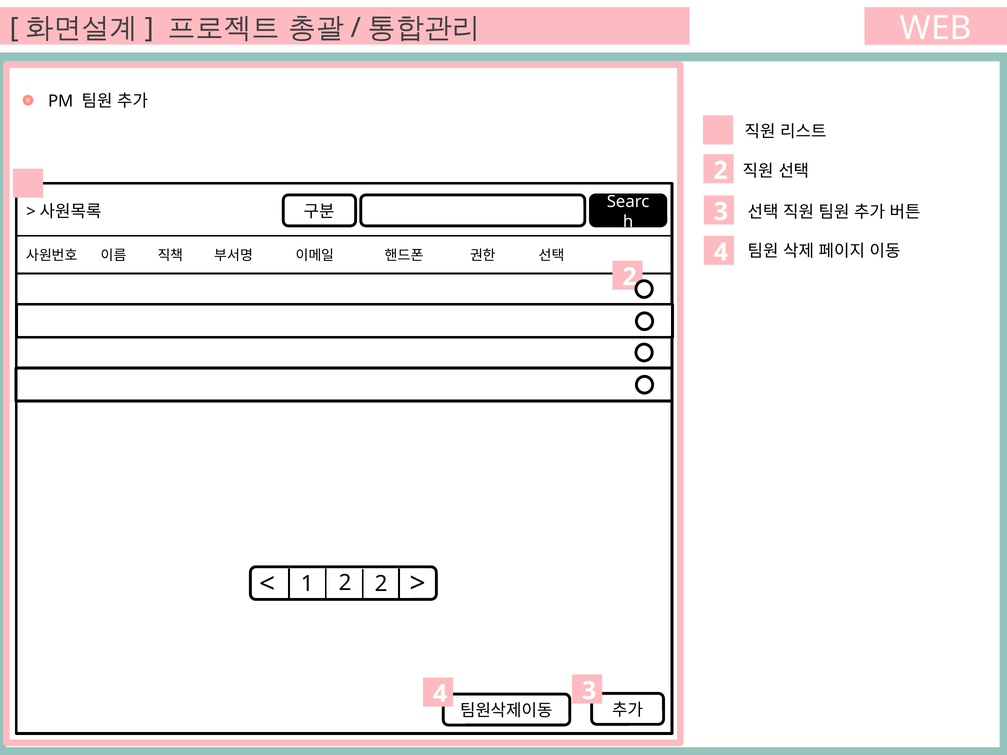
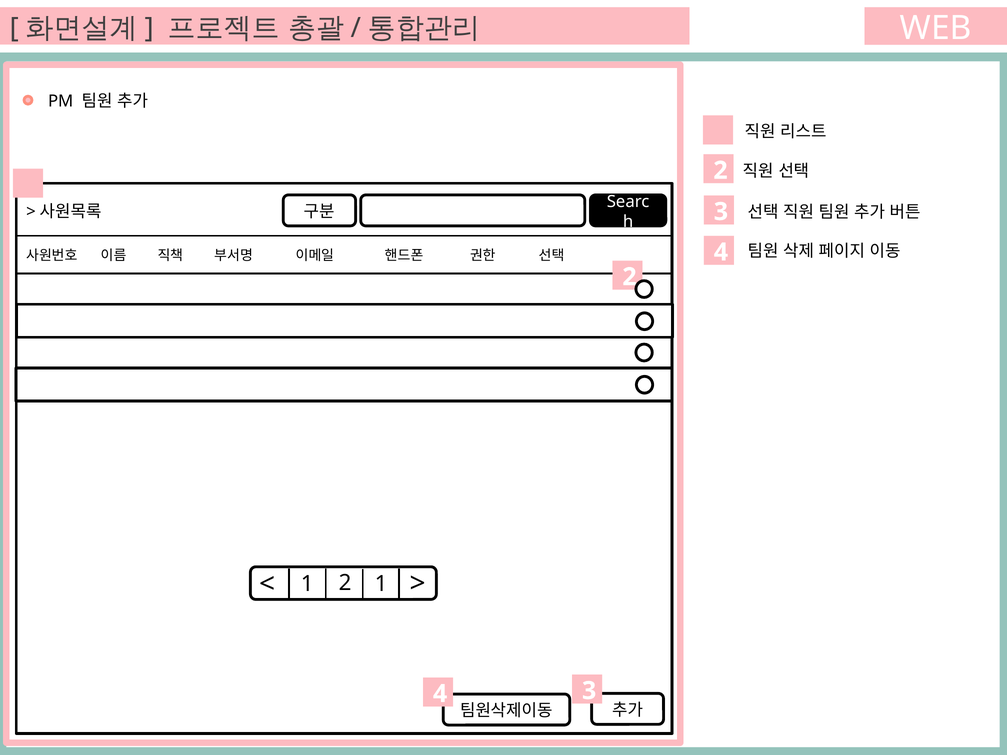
2 2: 2 -> 1 (381, 584)
